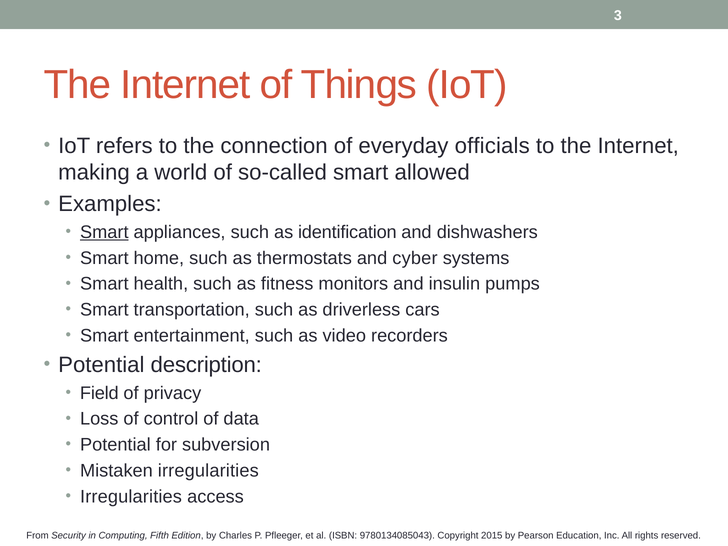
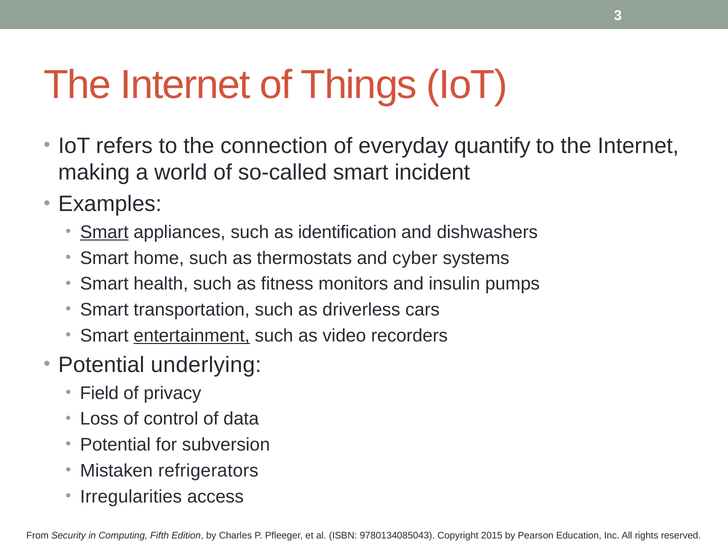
officials: officials -> quantify (492, 146)
allowed: allowed -> incident (432, 173)
entertainment underline: none -> present (192, 336)
description: description -> underlying (206, 365)
Mistaken irregularities: irregularities -> refrigerators (208, 471)
